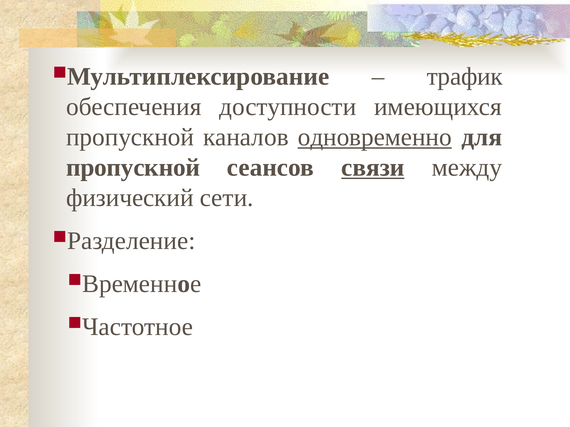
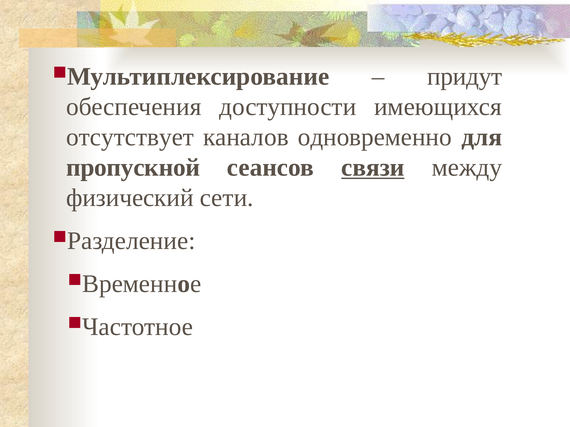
трафик: трафик -> придут (465, 76)
пропускной: пропускной -> отсутствует (130, 137)
одновременно underline: present -> none (375, 137)
